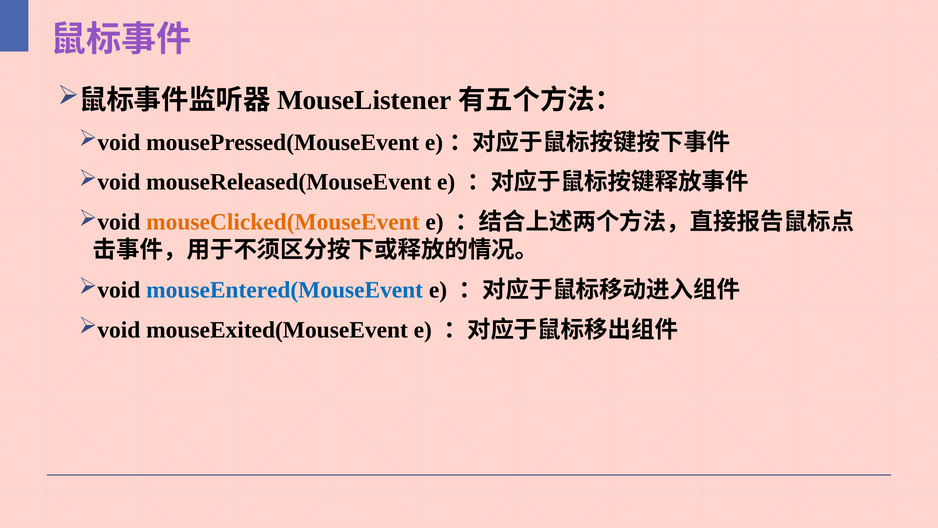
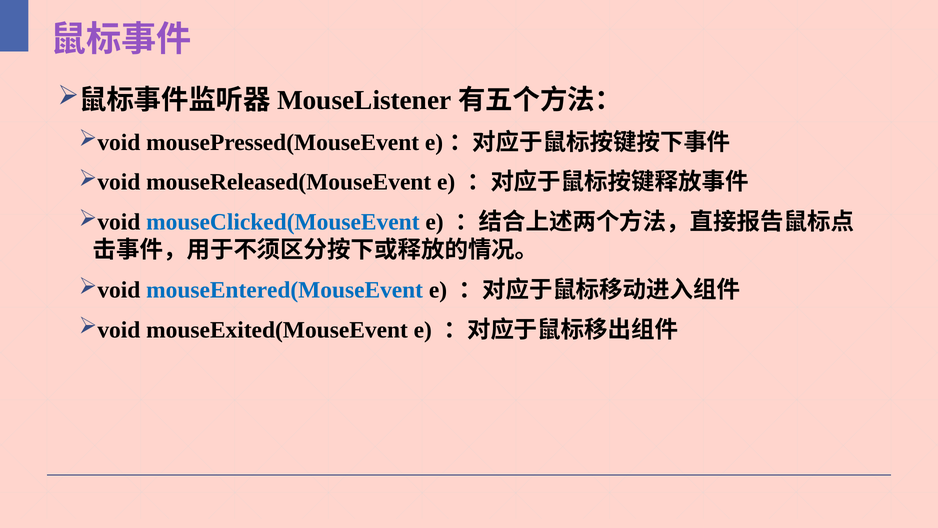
mouseClicked(MouseEvent colour: orange -> blue (283, 222)
